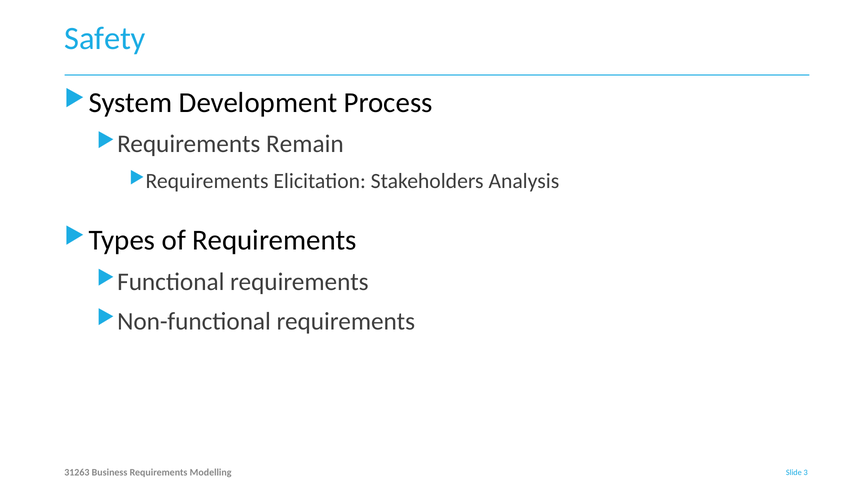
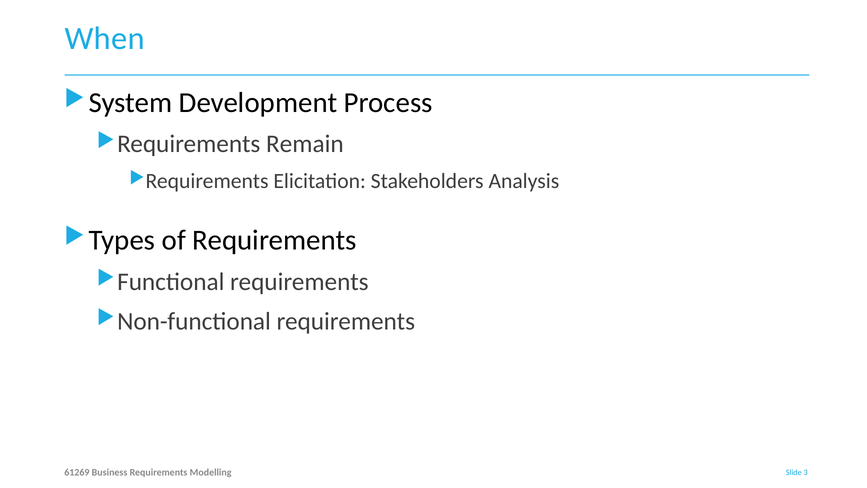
Safety: Safety -> When (105, 38)
31263: 31263 -> 61269 (77, 472)
